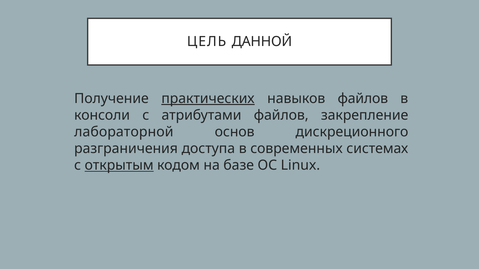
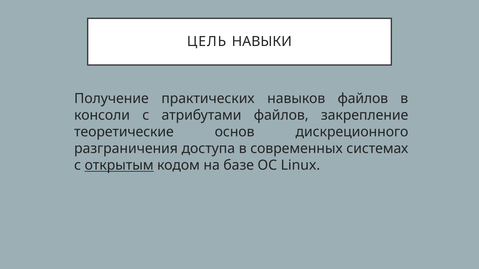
ДАННОЙ: ДАННОЙ -> НАВЫКИ (262, 42)
практических underline: present -> none (208, 99)
лабораторной: лабораторной -> теоретические (124, 132)
